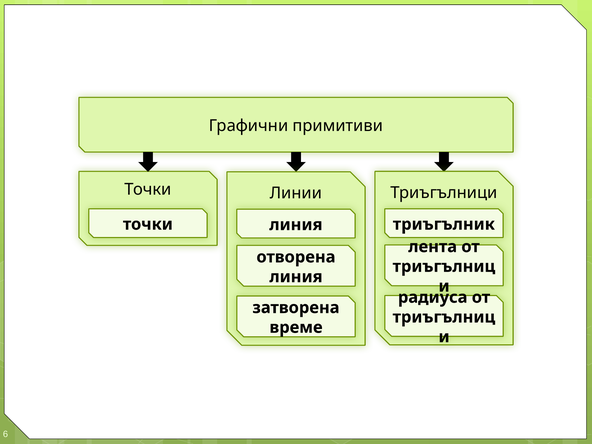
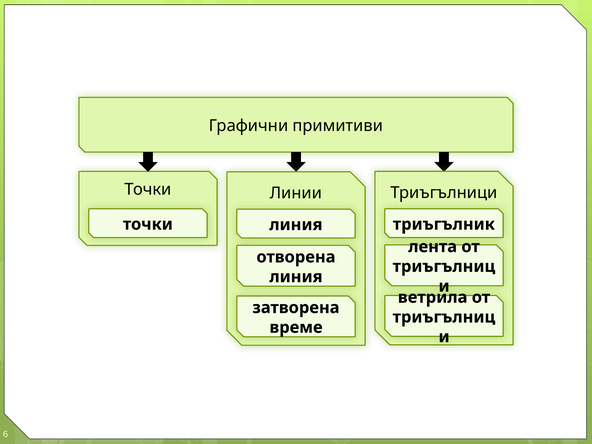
радиуса: радиуса -> ветрила (433, 297)
